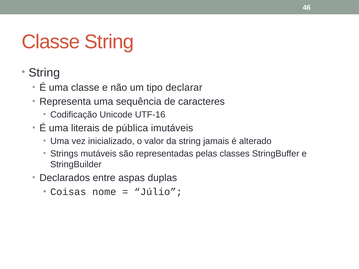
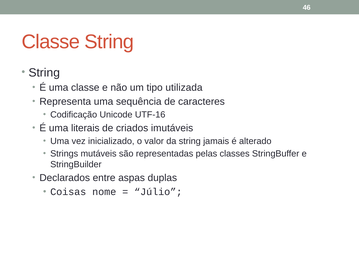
declarar: declarar -> utilizada (184, 88)
pública: pública -> criados (132, 128)
